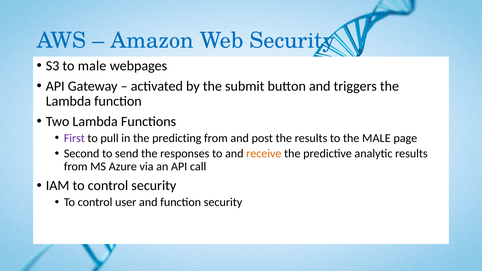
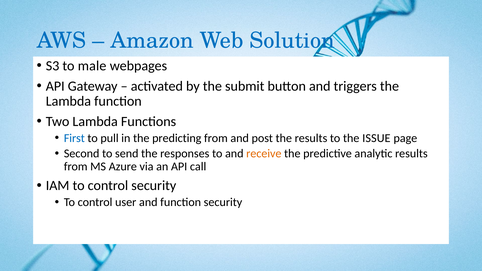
Web Security: Security -> Solution (292, 40)
First colour: purple -> blue (74, 138)
the MALE: MALE -> ISSUE (376, 138)
